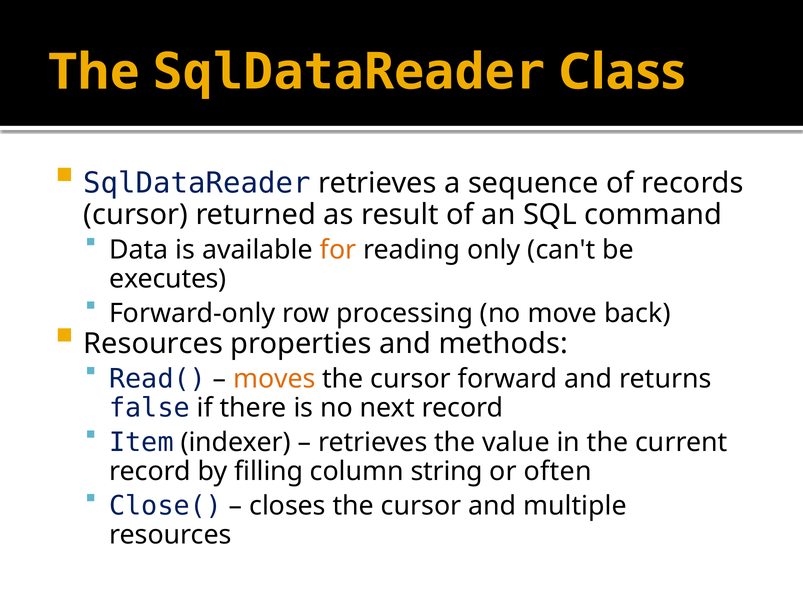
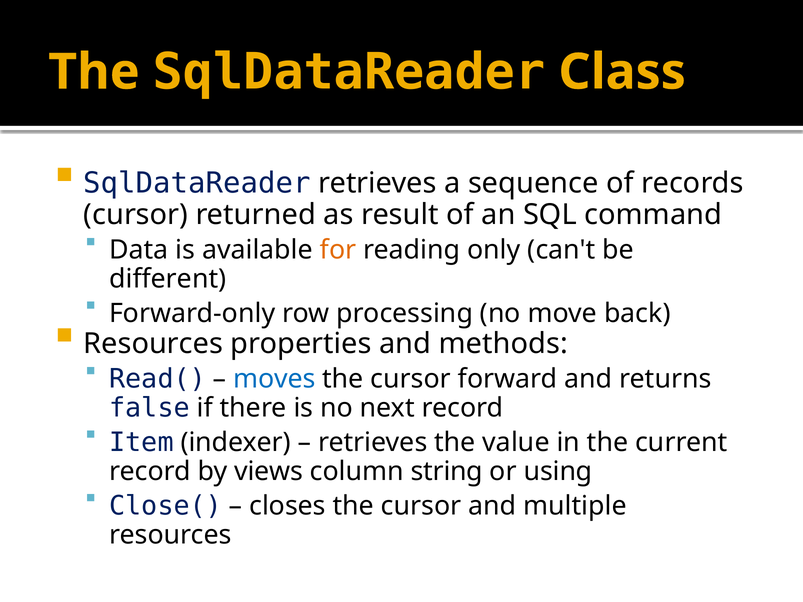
executes: executes -> different (168, 279)
moves colour: orange -> blue (274, 379)
filling: filling -> views (269, 472)
often: often -> using (558, 472)
